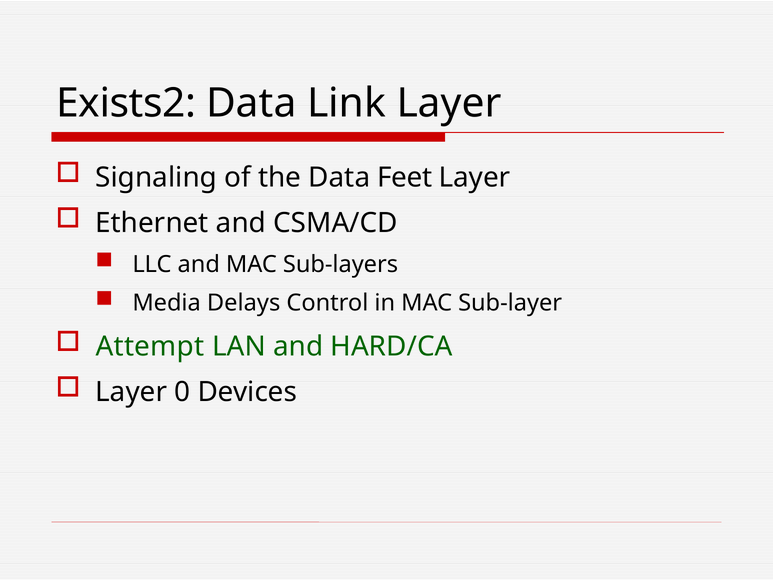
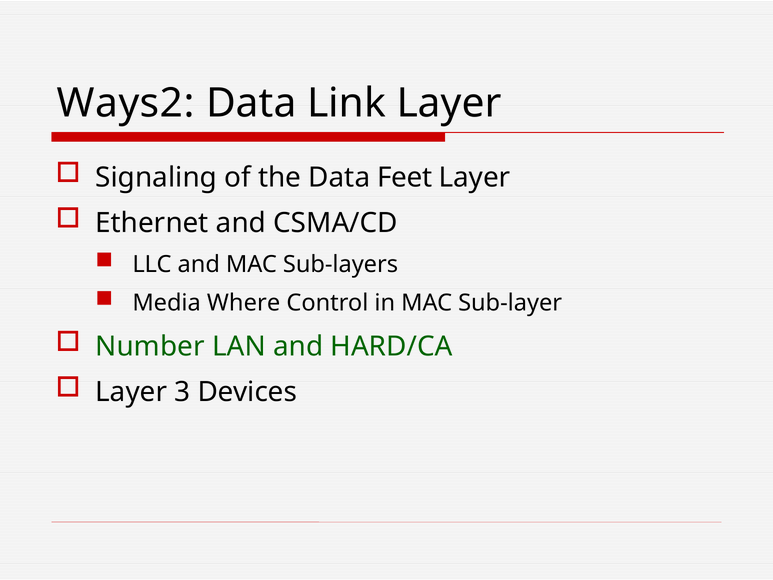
Exists2: Exists2 -> Ways2 (126, 103)
Delays: Delays -> Where (244, 303)
Attempt: Attempt -> Number (150, 346)
0: 0 -> 3 (182, 392)
